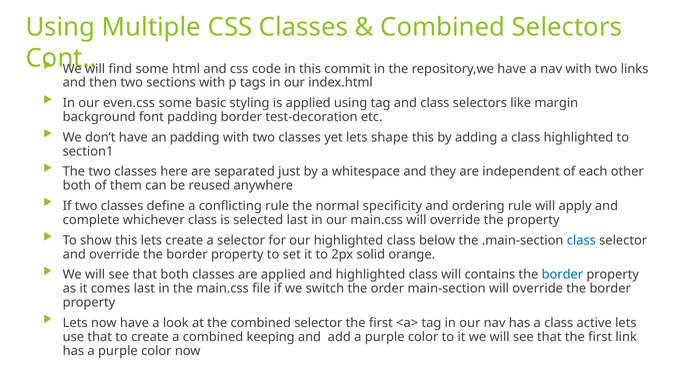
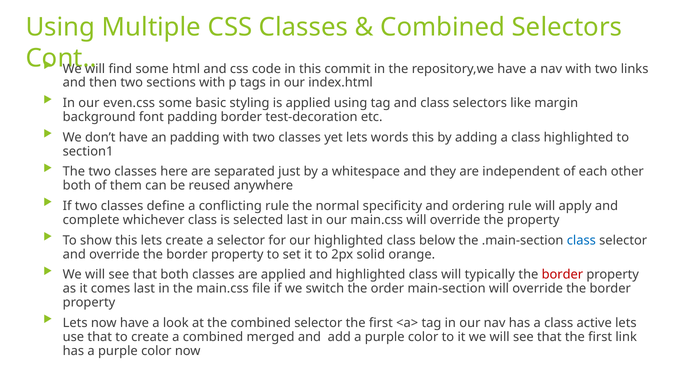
shape: shape -> words (390, 137)
contains: contains -> typically (490, 275)
border colour: blue -> red (562, 275)
keeping: keeping -> merged (271, 337)
